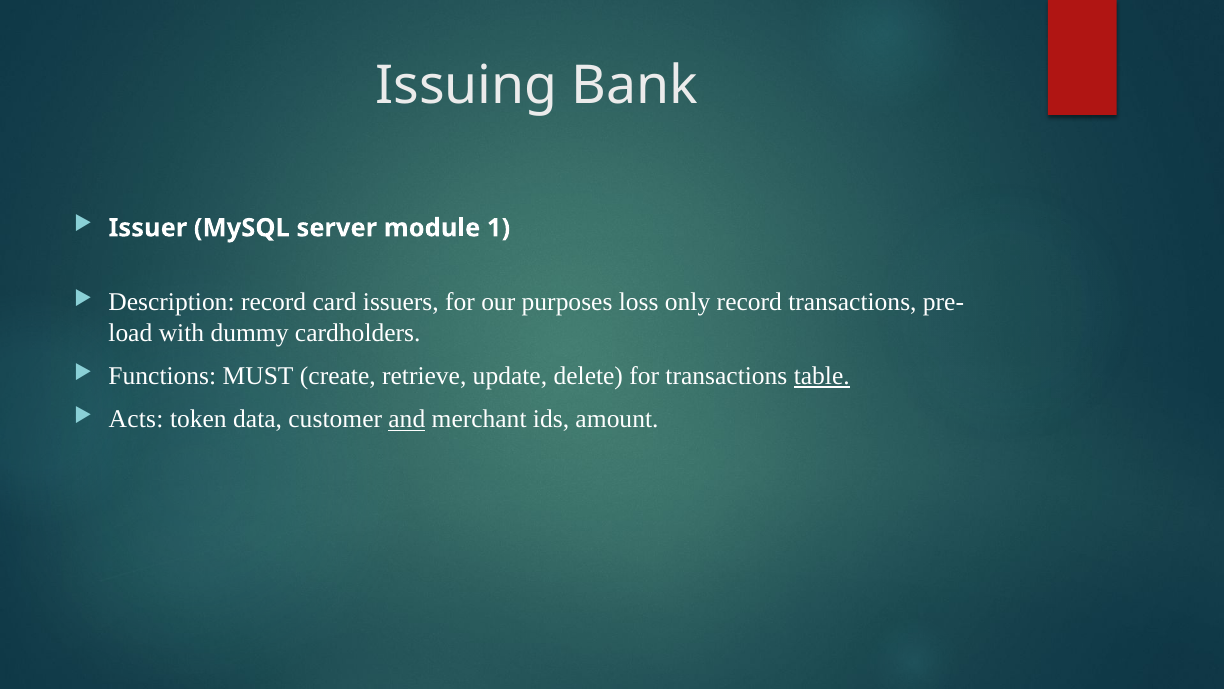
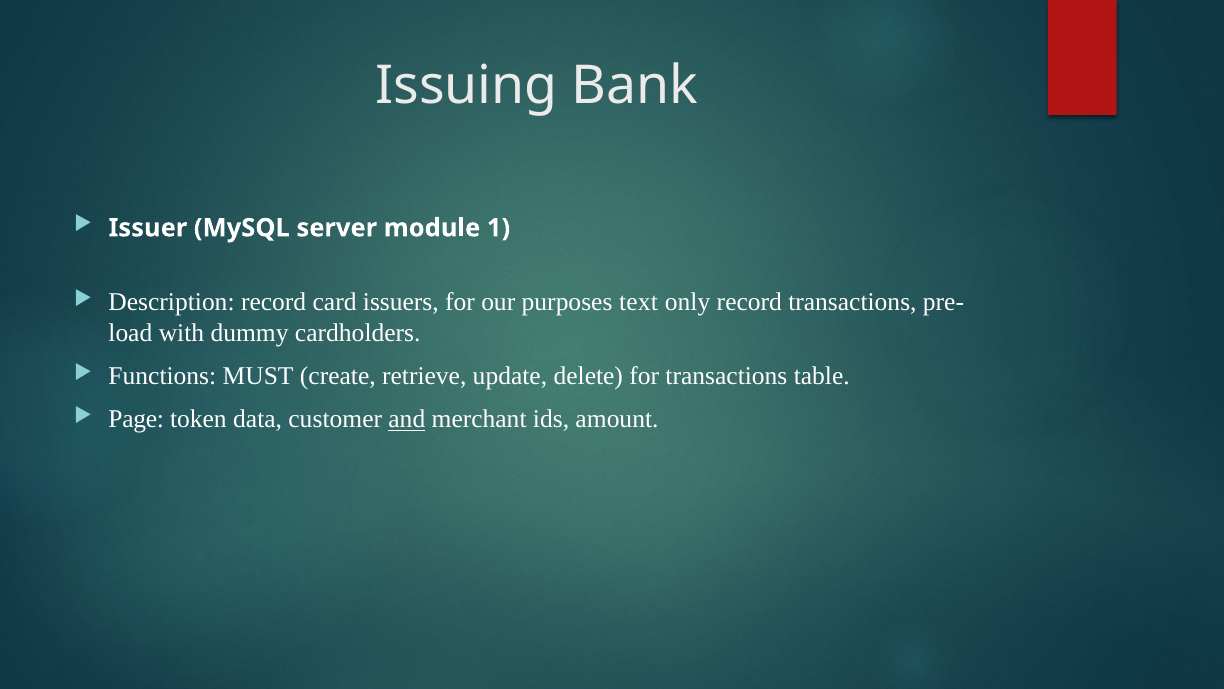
loss: loss -> text (639, 302)
table underline: present -> none (822, 376)
Acts: Acts -> Page (136, 419)
